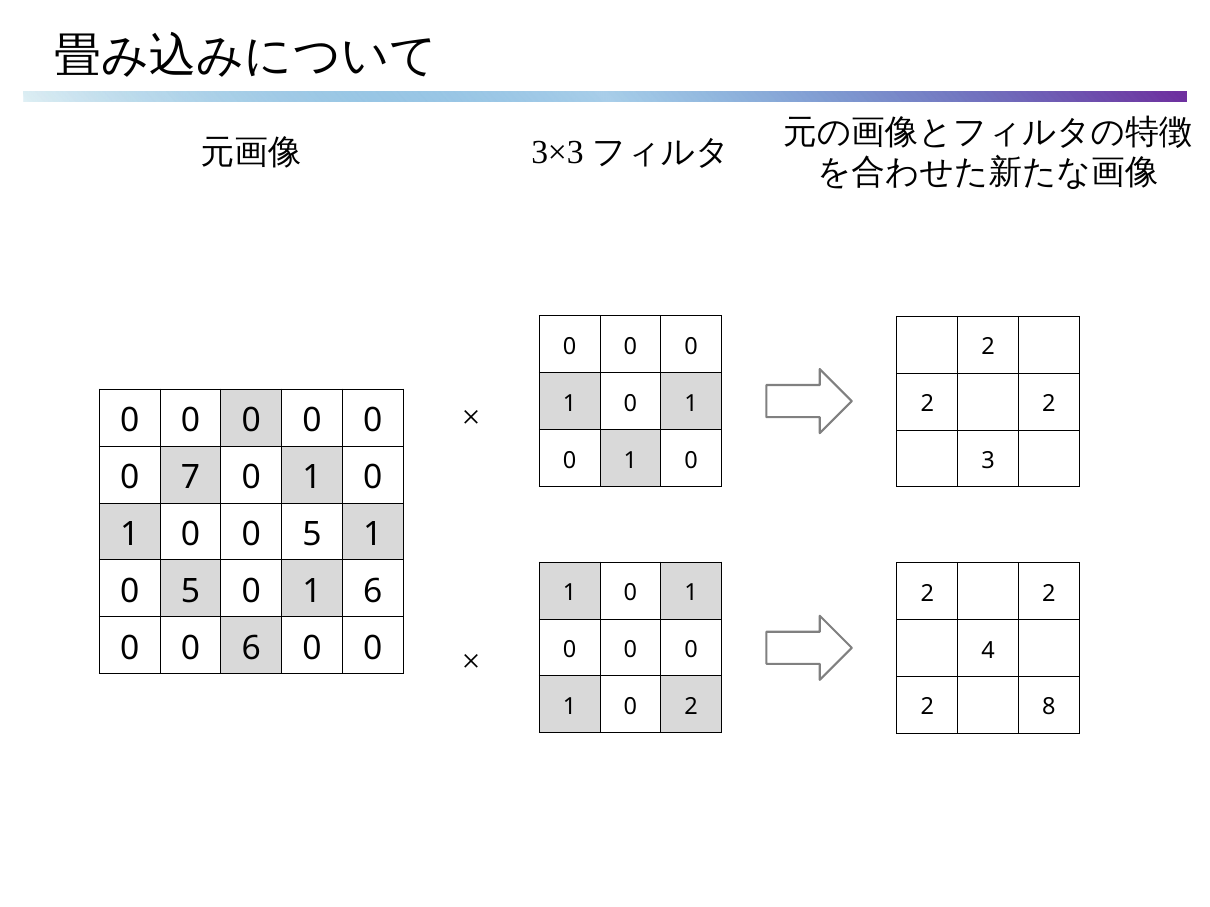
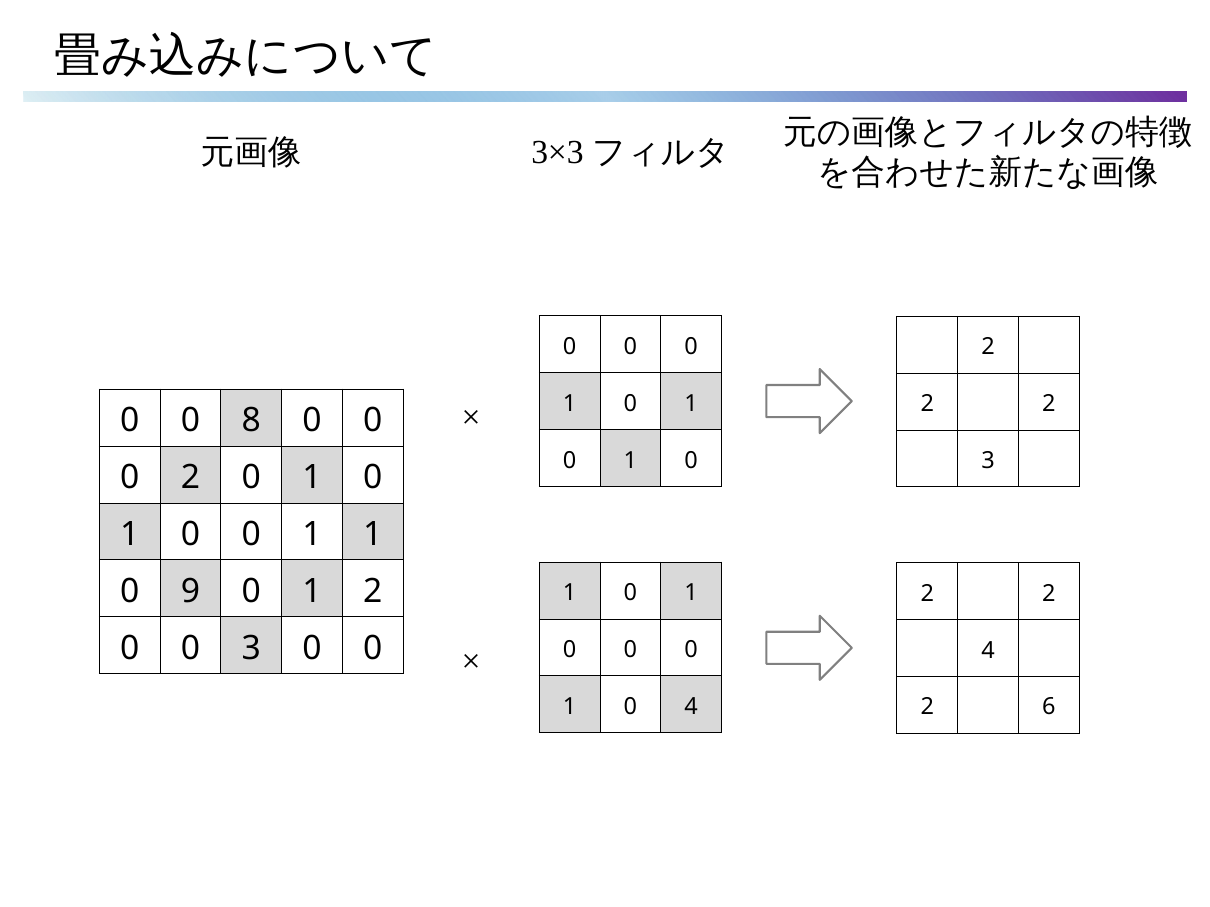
0: 0 -> 8 (251, 421)
7: 7 -> 2 (191, 478)
1 0 0 5: 5 -> 1 (312, 535)
5: 5 -> 9 (191, 592)
1 6: 6 -> 2 (373, 592)
0 6: 6 -> 3 (251, 649)
2: 2 -> 4 (691, 707)
8: 8 -> 6 (1049, 708)
